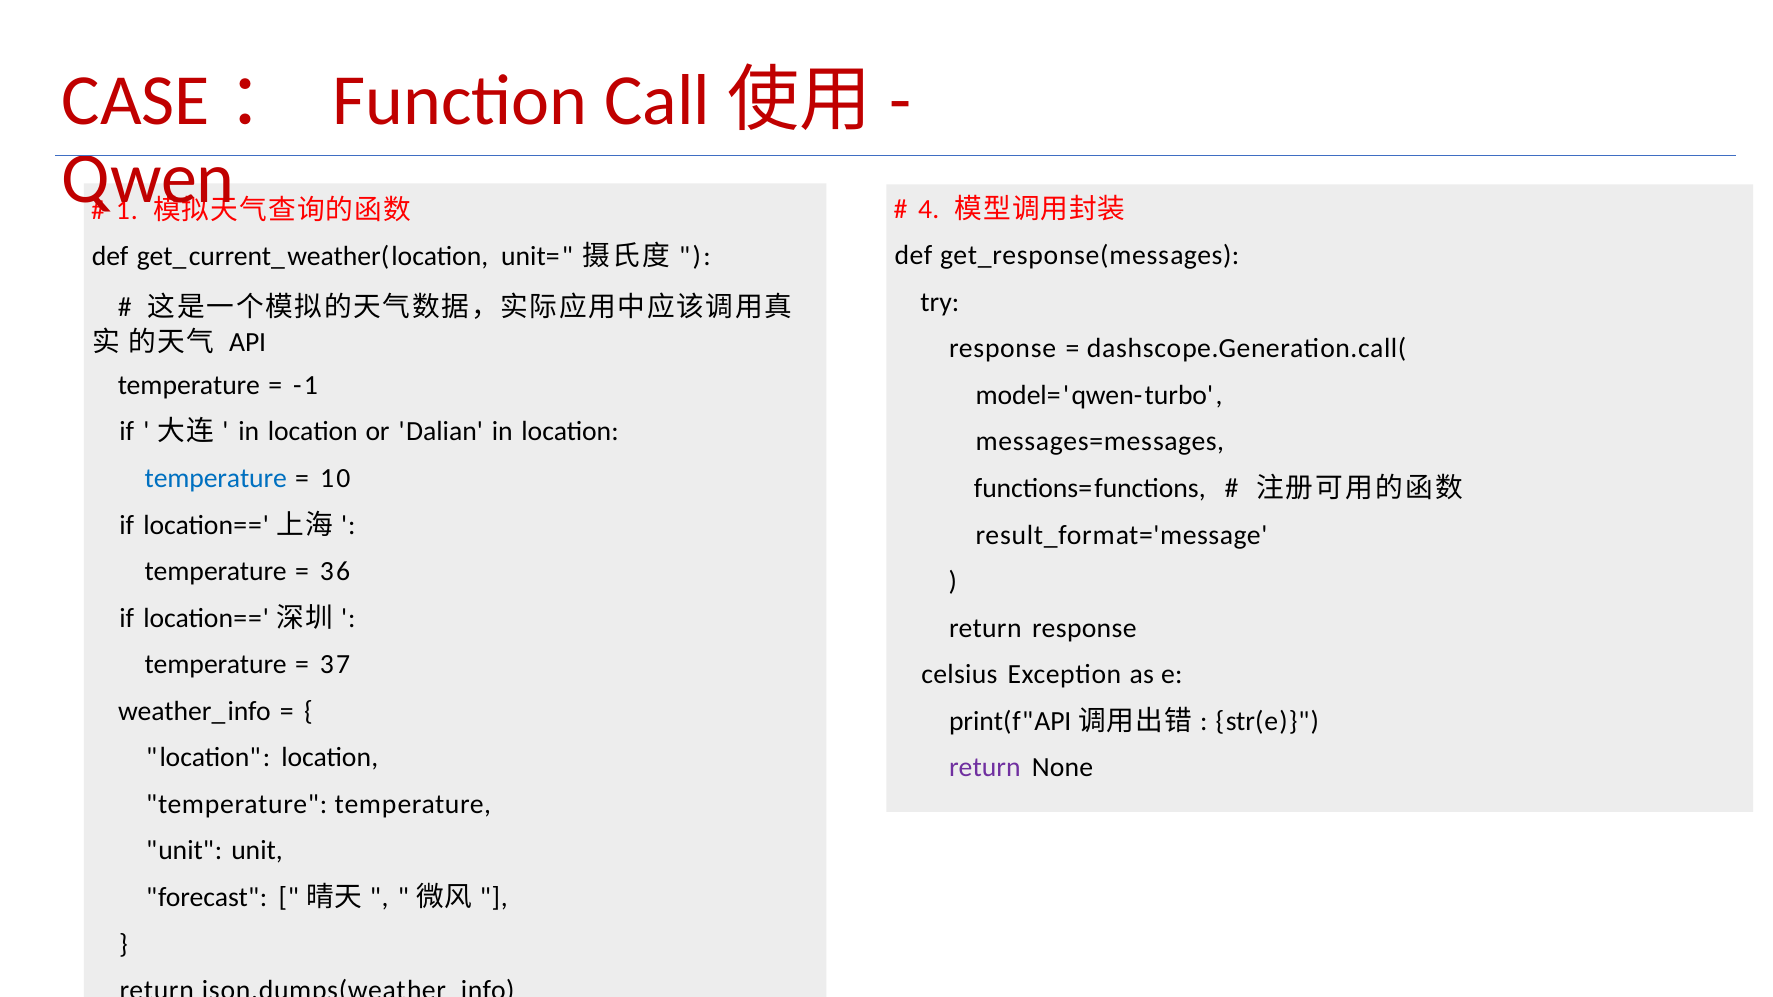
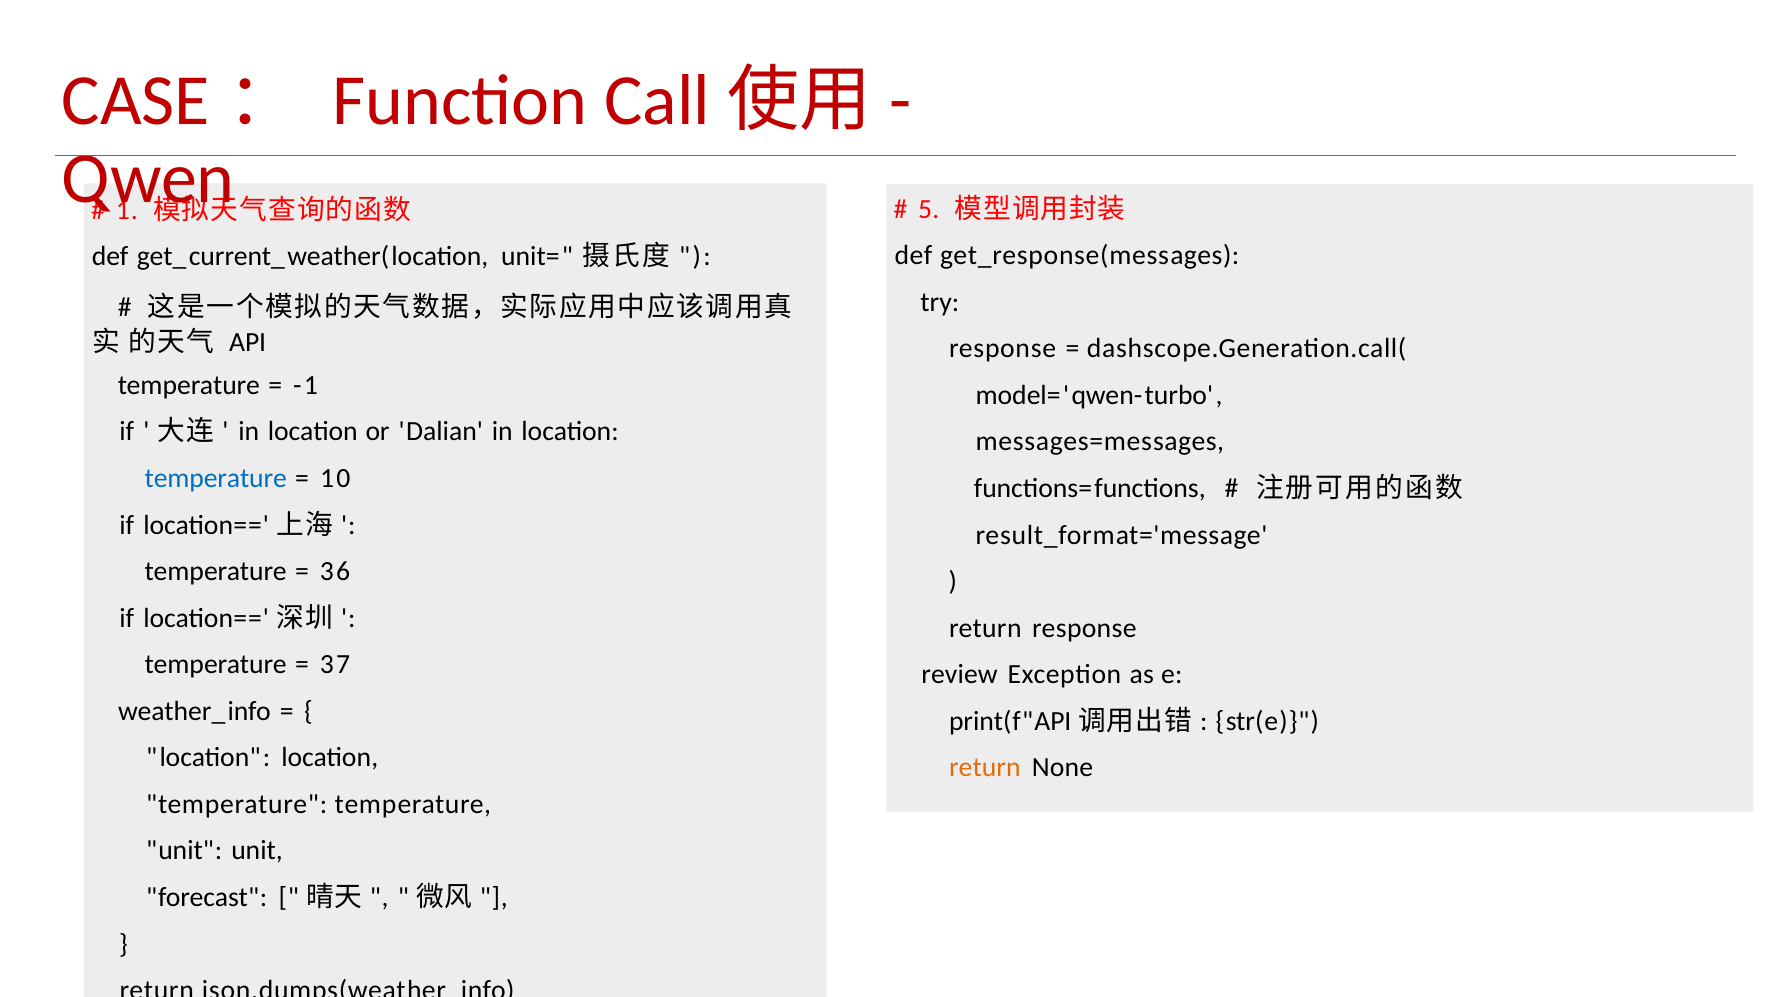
4: 4 -> 5 (929, 209)
celsius: celsius -> review (960, 675)
return colour: purple -> orange (985, 768)
